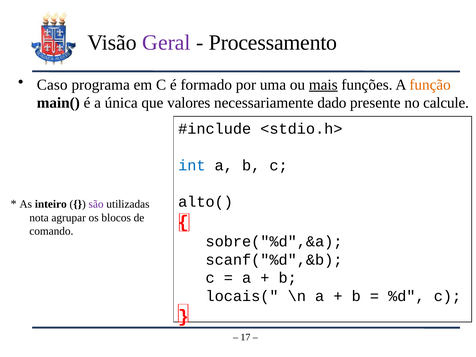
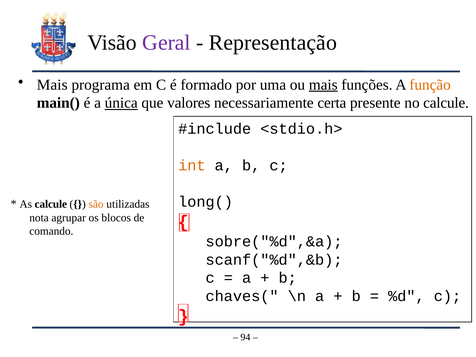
Processamento: Processamento -> Representação (273, 43)
Caso: Caso -> Mais (52, 85)
única underline: none -> present (121, 103)
dado: dado -> certa (332, 103)
int colour: blue -> orange (192, 165)
alto(: alto( -> long( (206, 202)
As inteiro: inteiro -> calcule (51, 204)
são colour: purple -> orange (96, 204)
locais(: locais( -> chaves( (242, 296)
17: 17 -> 94 (245, 337)
